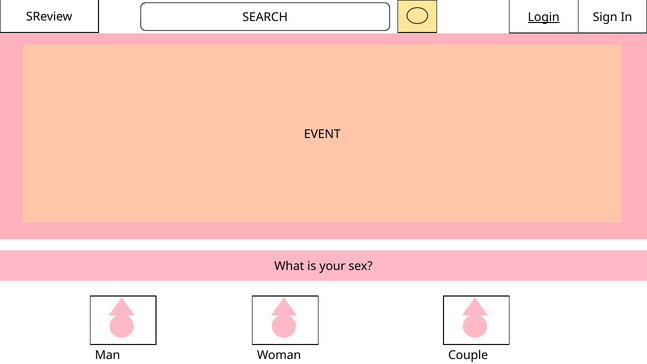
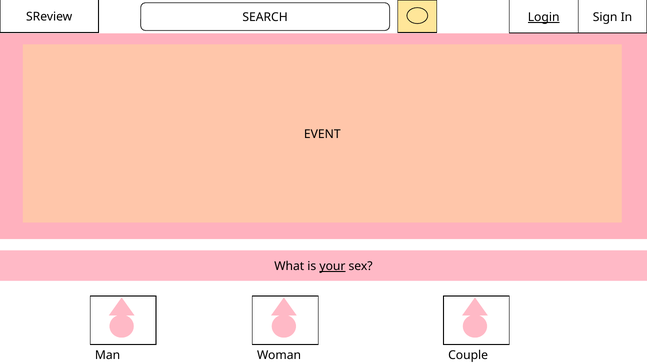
your underline: none -> present (332, 266)
